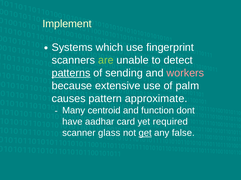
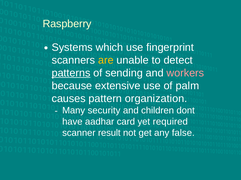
Implement: Implement -> Raspberry (67, 24)
are colour: light green -> yellow (106, 60)
approximate: approximate -> organization (156, 99)
centroid: centroid -> security (104, 111)
function: function -> children (158, 111)
glass: glass -> result (109, 133)
get underline: present -> none (145, 133)
